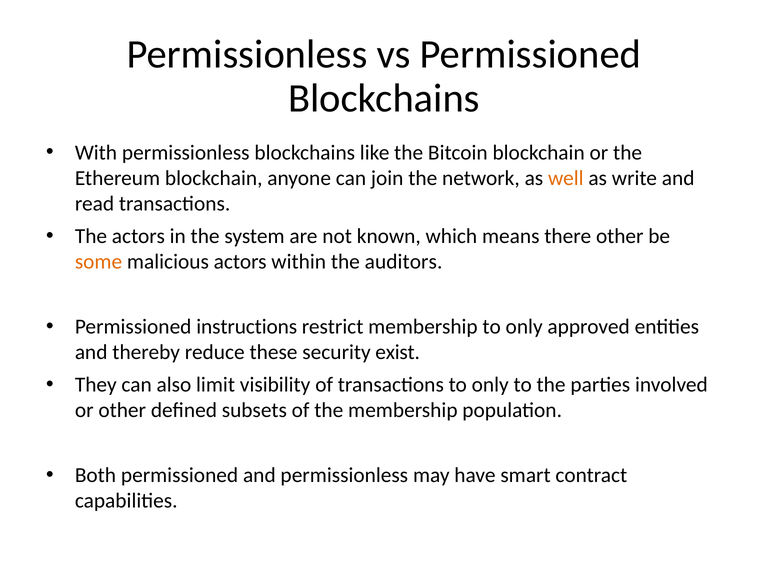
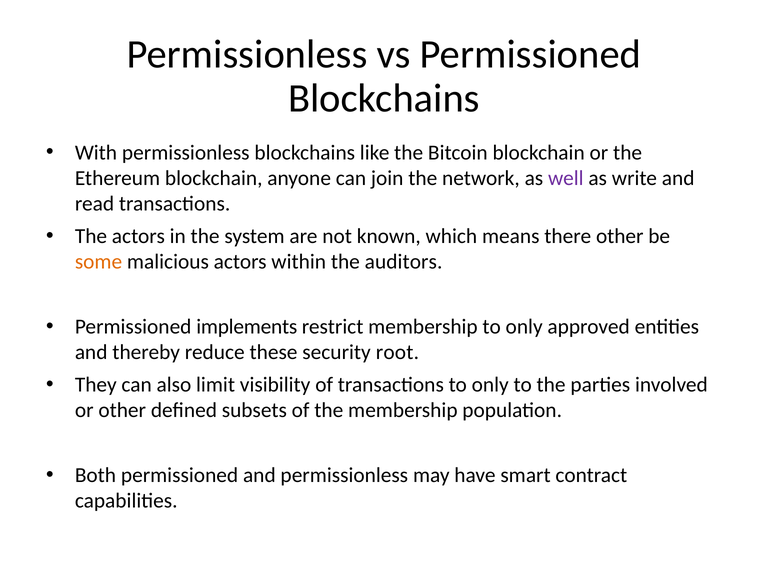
well colour: orange -> purple (566, 178)
instructions: instructions -> implements (247, 327)
exist: exist -> root (397, 352)
